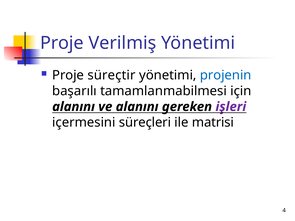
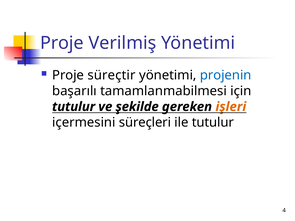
alanını: alanını -> tutulur (74, 107)
ve alanını: alanını -> şekilde (137, 107)
işleri colour: purple -> orange (231, 107)
ile matrisi: matrisi -> tutulur (213, 123)
